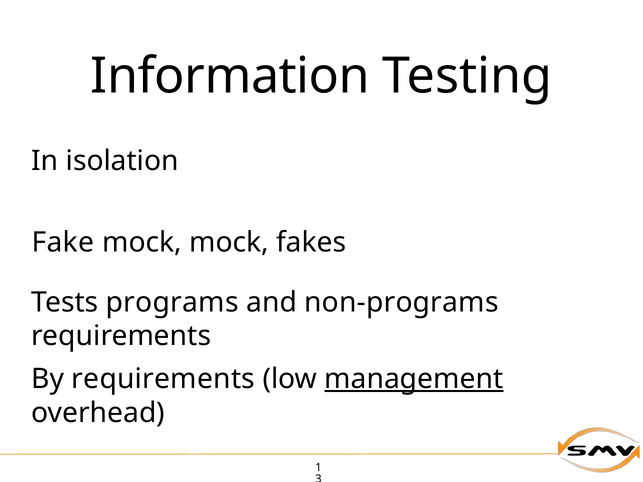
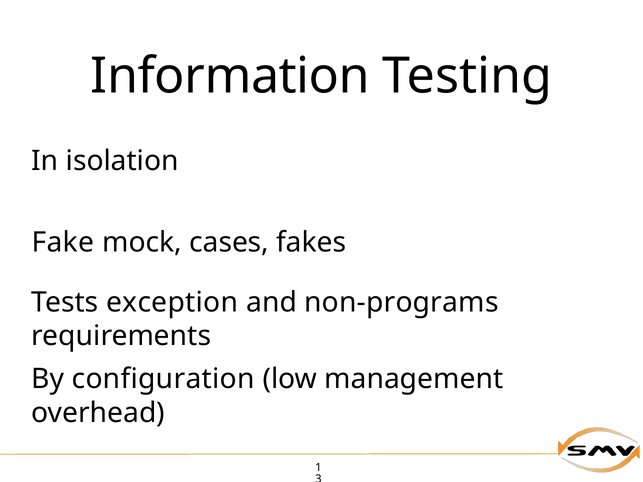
mock mock: mock -> cases (229, 243)
programs: programs -> exception (172, 302)
By requirements: requirements -> configuration (163, 379)
management underline: present -> none (414, 379)
